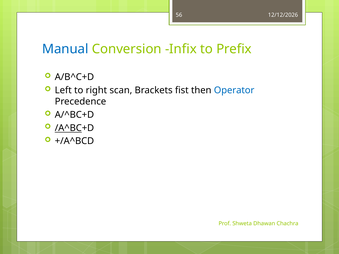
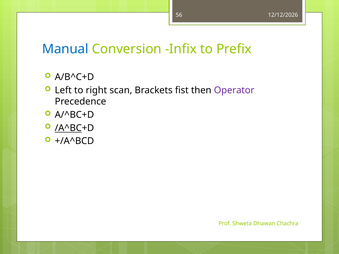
Operator colour: blue -> purple (234, 90)
